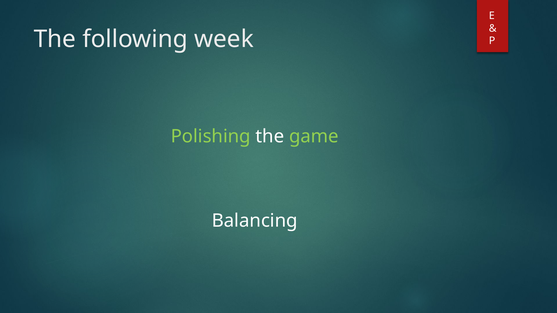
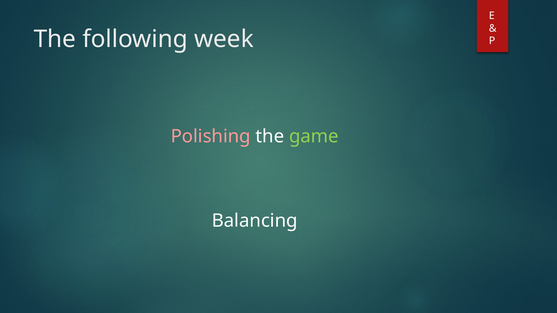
Polishing colour: light green -> pink (211, 136)
